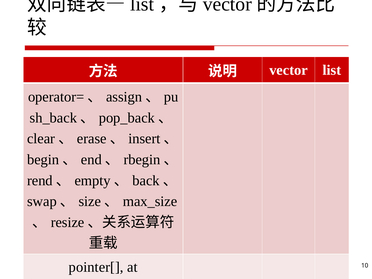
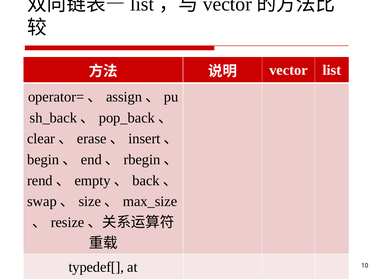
pointer[: pointer[ -> typedef[ (96, 267)
